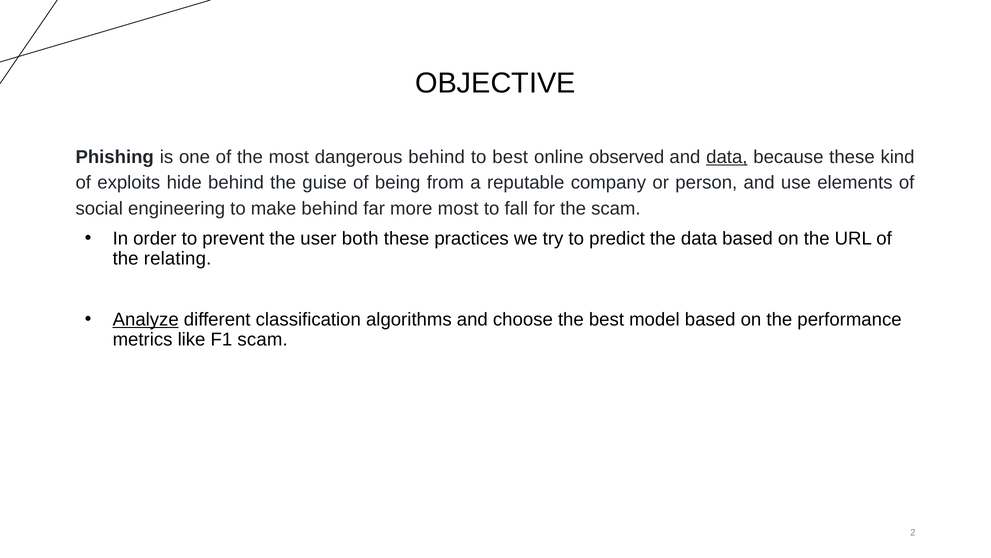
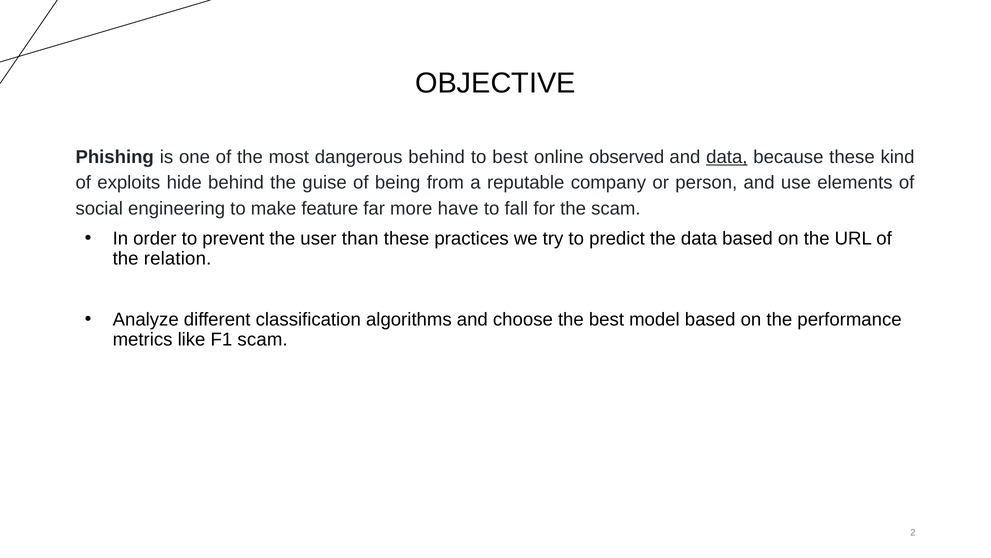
make behind: behind -> feature (330, 208)
more most: most -> have (458, 208)
both: both -> than (360, 238)
relating: relating -> relation (178, 258)
Analyze underline: present -> none (146, 319)
